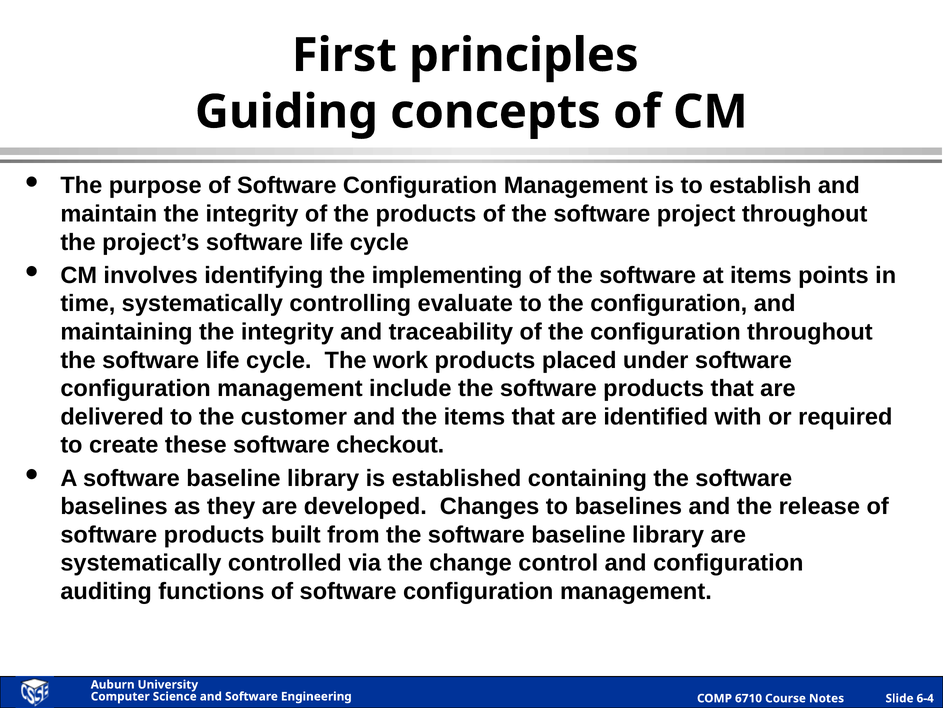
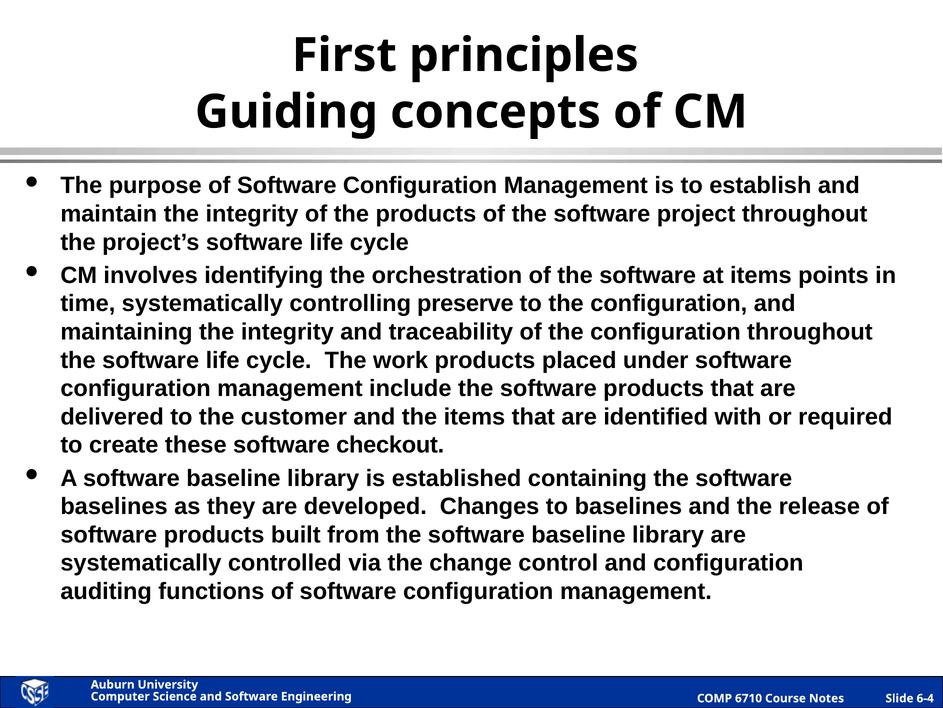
implementing: implementing -> orchestration (447, 275)
evaluate: evaluate -> preserve (465, 303)
